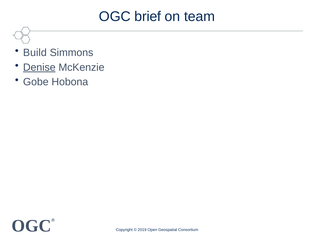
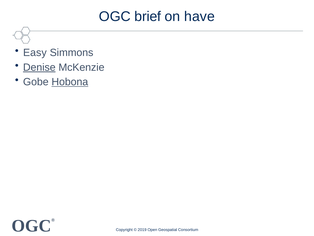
team: team -> have (199, 16)
Build: Build -> Easy (35, 53)
Hobona underline: none -> present (70, 82)
